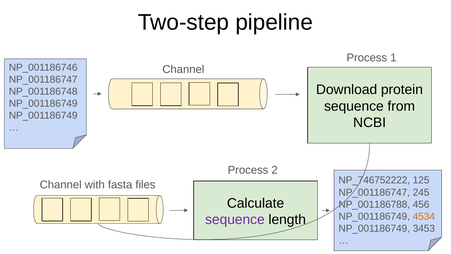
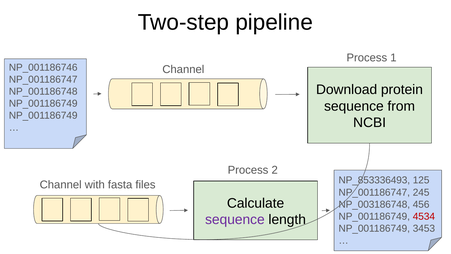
NP_746752222: NP_746752222 -> NP_853336493 (374, 180)
NP_001186788: NP_001186788 -> NP_003186748 (374, 204)
4534 colour: orange -> red (424, 216)
